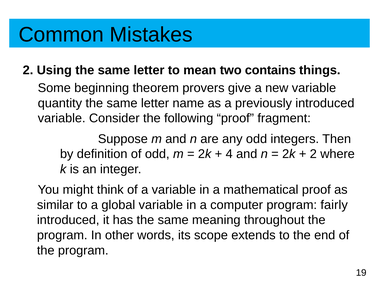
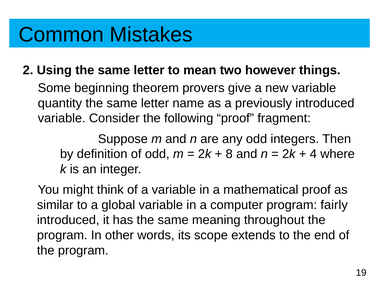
contains: contains -> however (270, 70)
4: 4 -> 8 (229, 154)
2: 2 -> 4 (313, 154)
